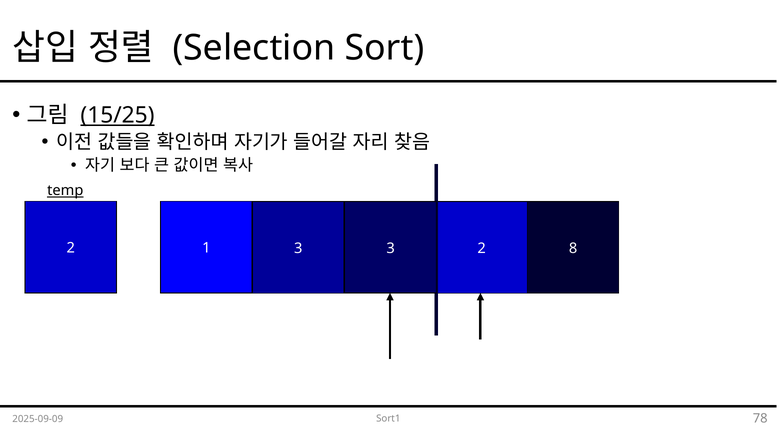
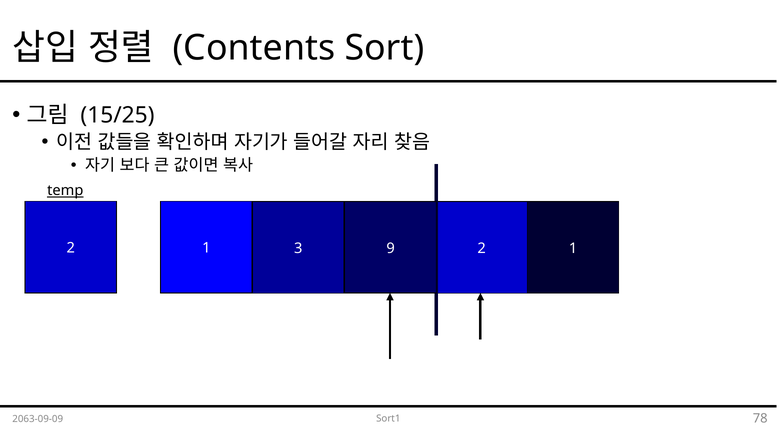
Selection: Selection -> Contents (254, 48)
15/25 underline: present -> none (118, 115)
1 3: 3 -> 9 (391, 248)
2 8: 8 -> 1 (573, 248)
2025-09-09: 2025-09-09 -> 2063-09-09 (38, 419)
